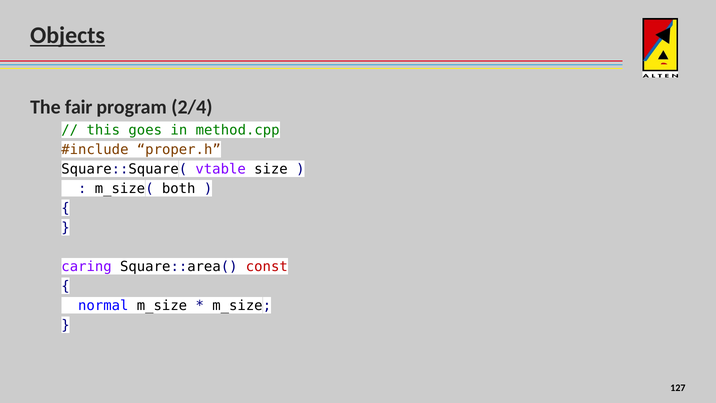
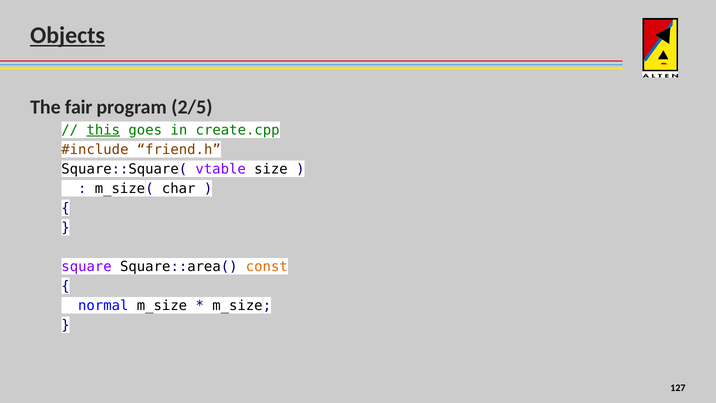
2/4: 2/4 -> 2/5 (192, 107)
this underline: none -> present (103, 130)
method.cpp: method.cpp -> create.cpp (238, 130)
proper.h: proper.h -> friend.h (179, 150)
both: both -> char (179, 189)
caring: caring -> square (87, 267)
const colour: red -> orange (267, 267)
